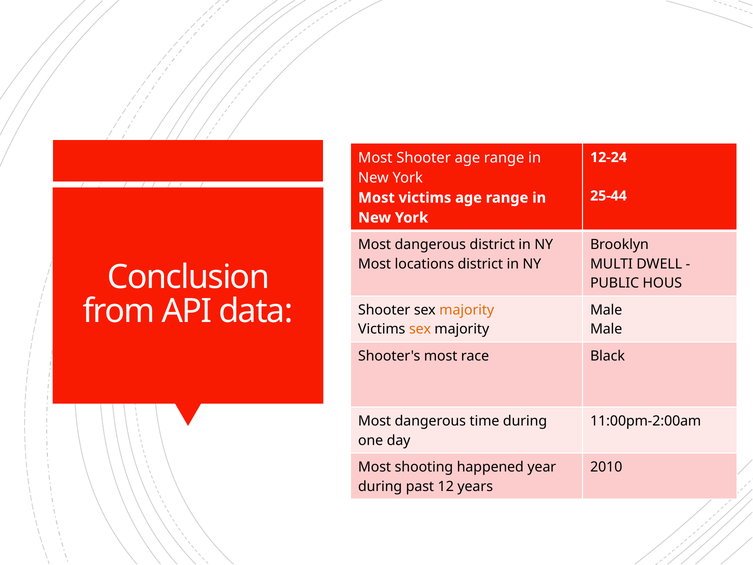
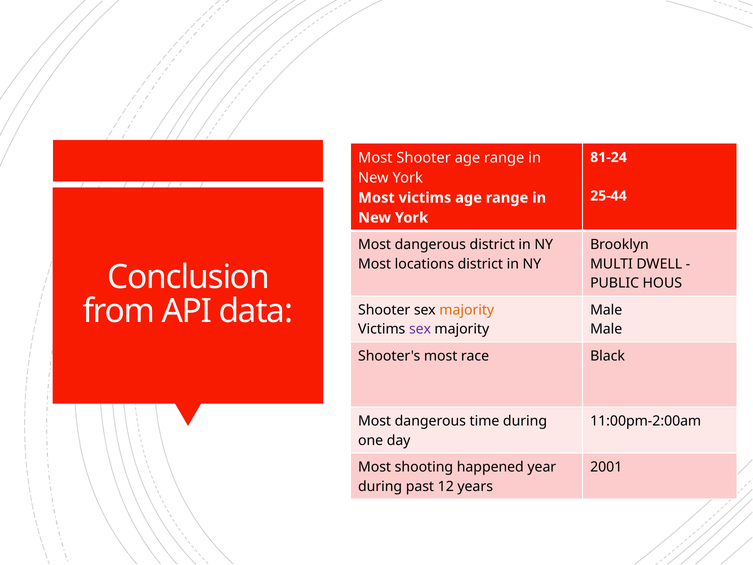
12-24: 12-24 -> 81-24 (608, 157)
sex colour: orange -> purple (420, 329)
2010: 2010 -> 2001 (606, 467)
